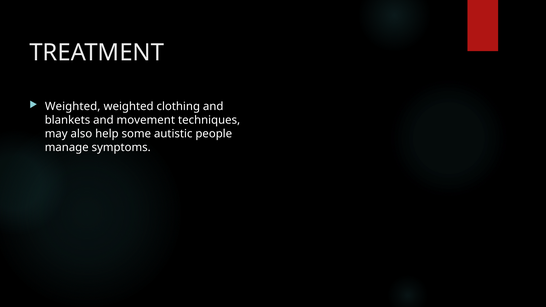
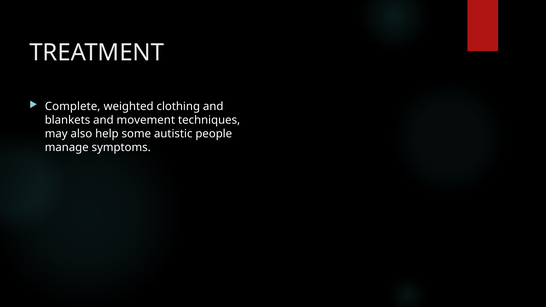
Weighted: Weighted -> Complete (73, 106)
